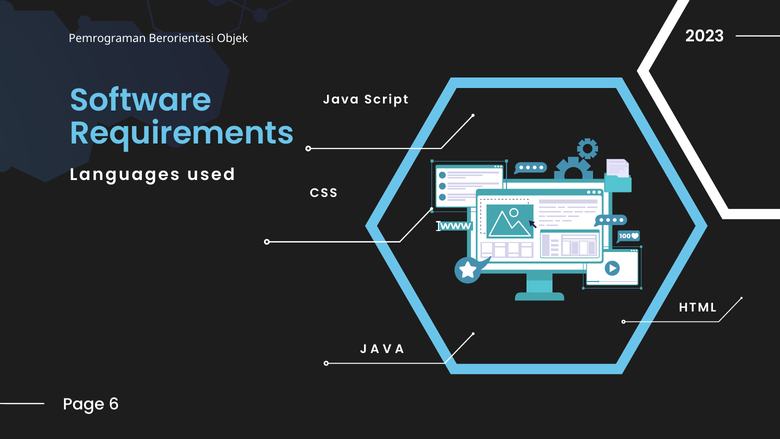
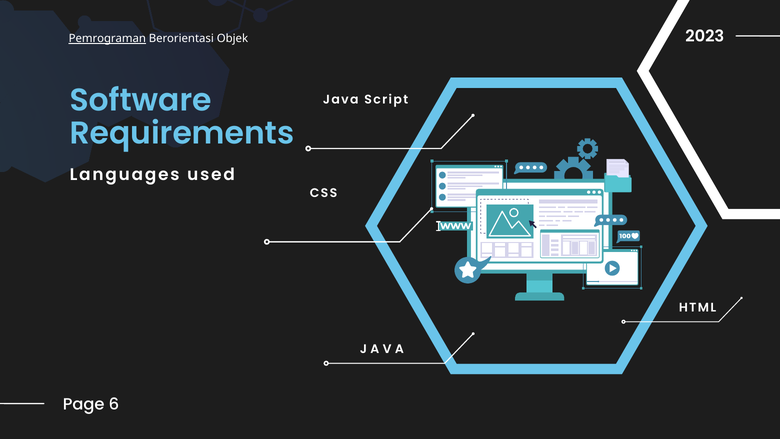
Pemrograman underline: none -> present (107, 39)
